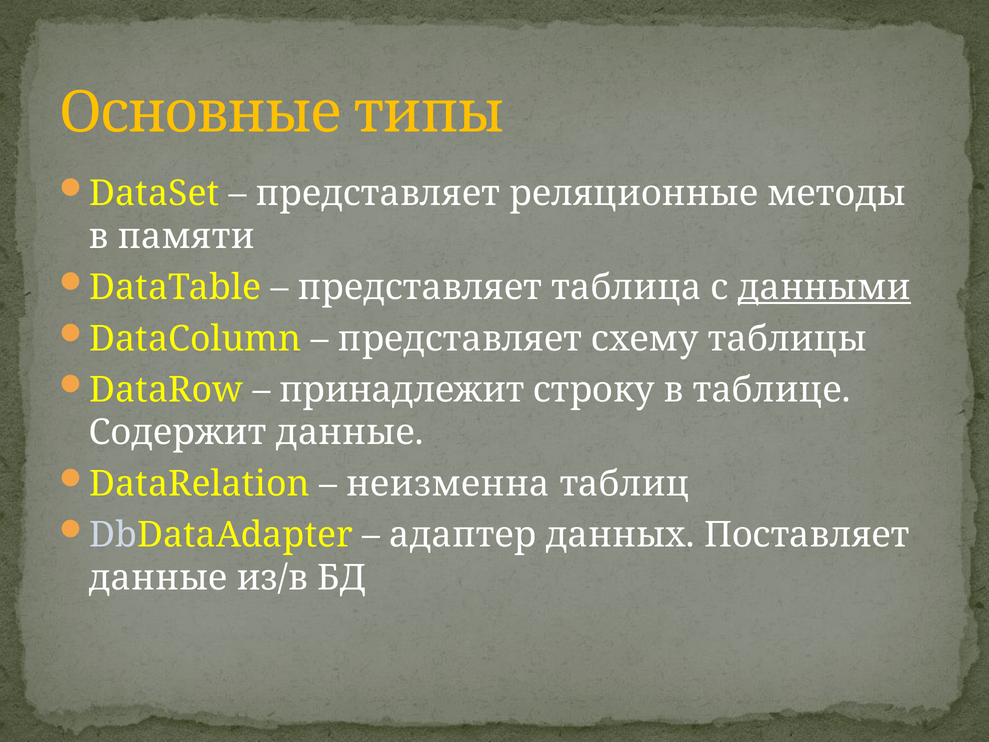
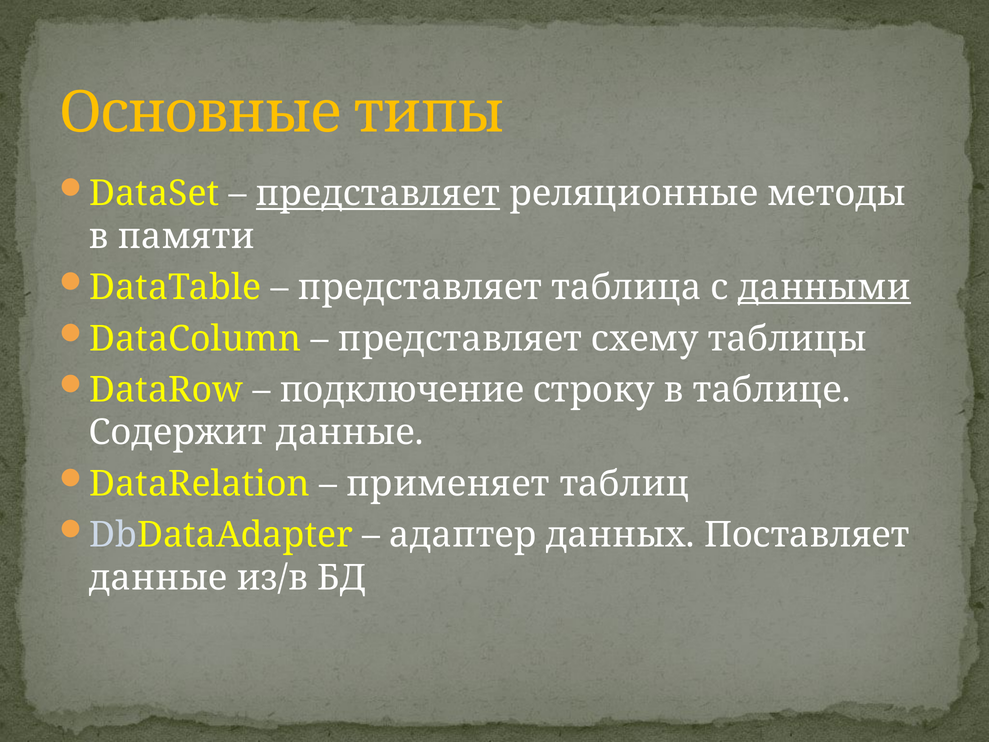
представляет underline: none -> present (378, 194)
принадлежит: принадлежит -> подключение (402, 390)
неизменна: неизменна -> применяет (448, 484)
